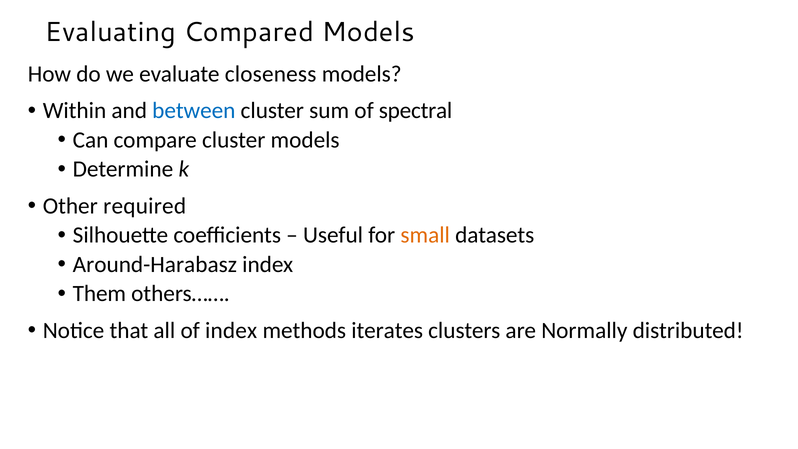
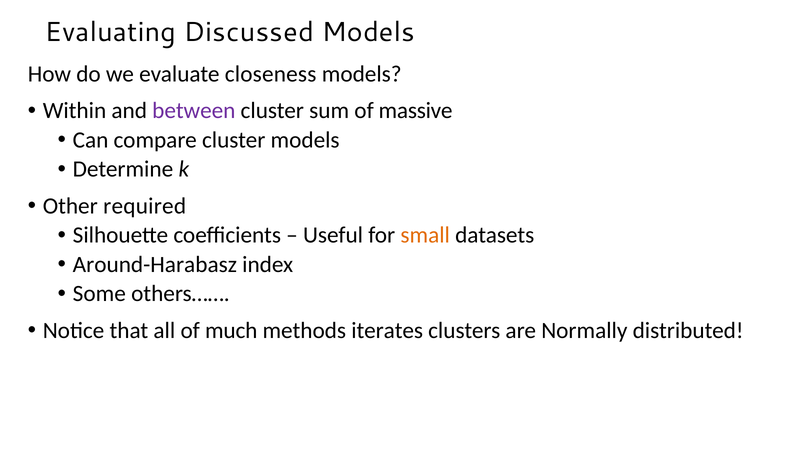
Compared: Compared -> Discussed (249, 32)
between colour: blue -> purple (194, 111)
spectral: spectral -> massive (416, 111)
Them: Them -> Some (99, 294)
of index: index -> much (231, 330)
